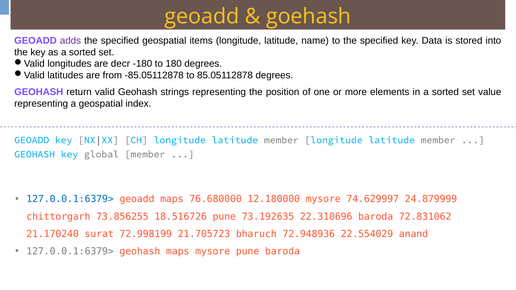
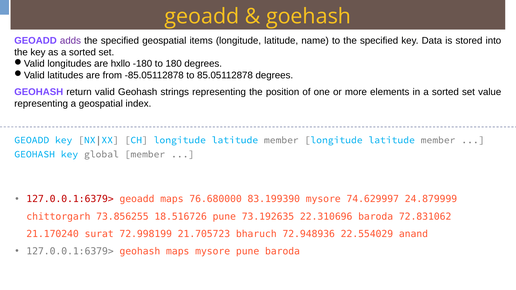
decr: decr -> hxllo (121, 64)
127.0.0.1:6379> colour: blue -> red (70, 199)
12.180000: 12.180000 -> 83.199390 (274, 199)
